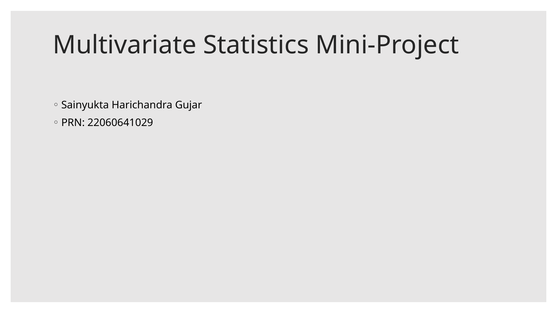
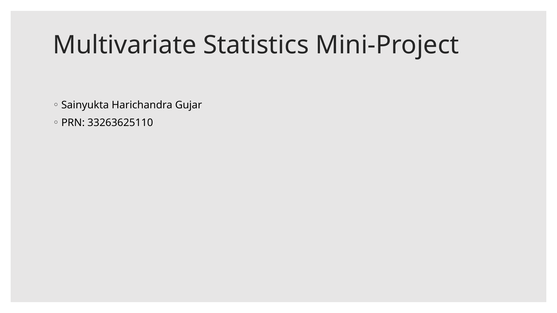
22060641029: 22060641029 -> 33263625110 (120, 123)
